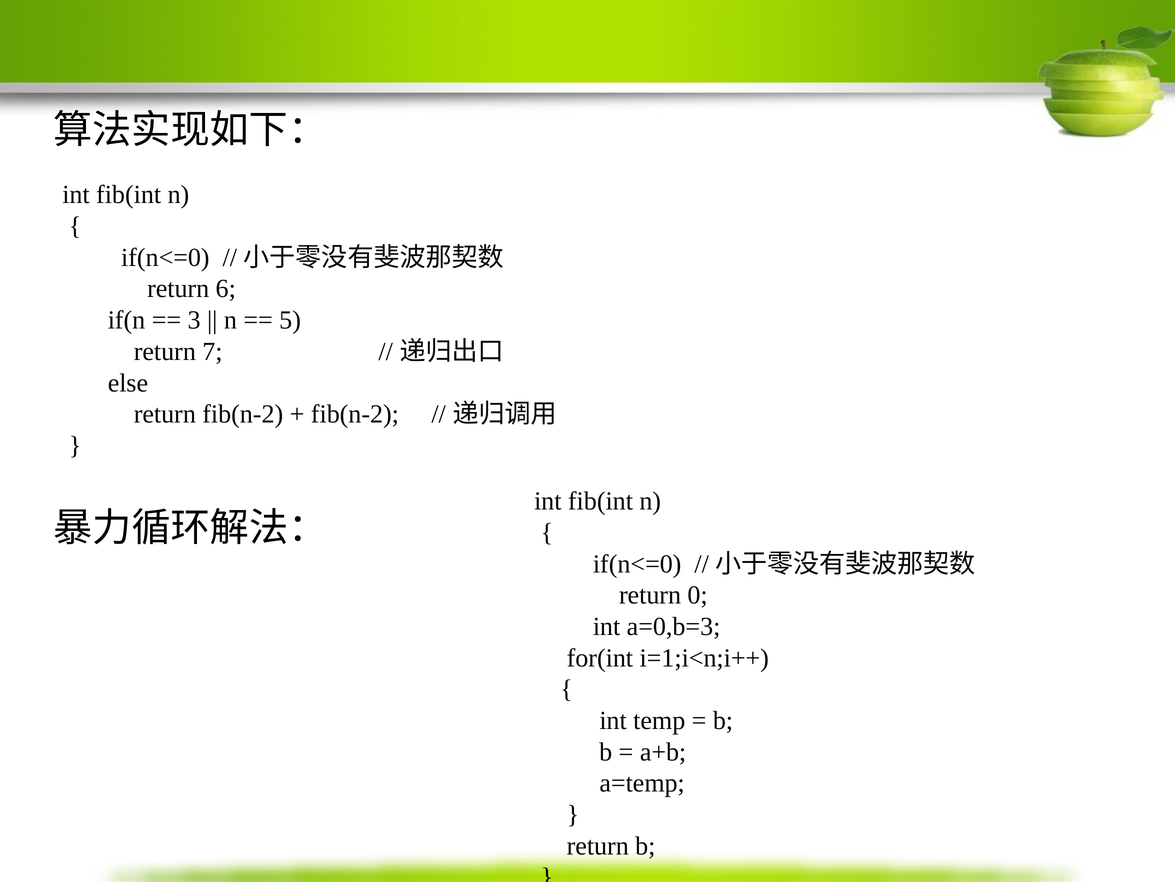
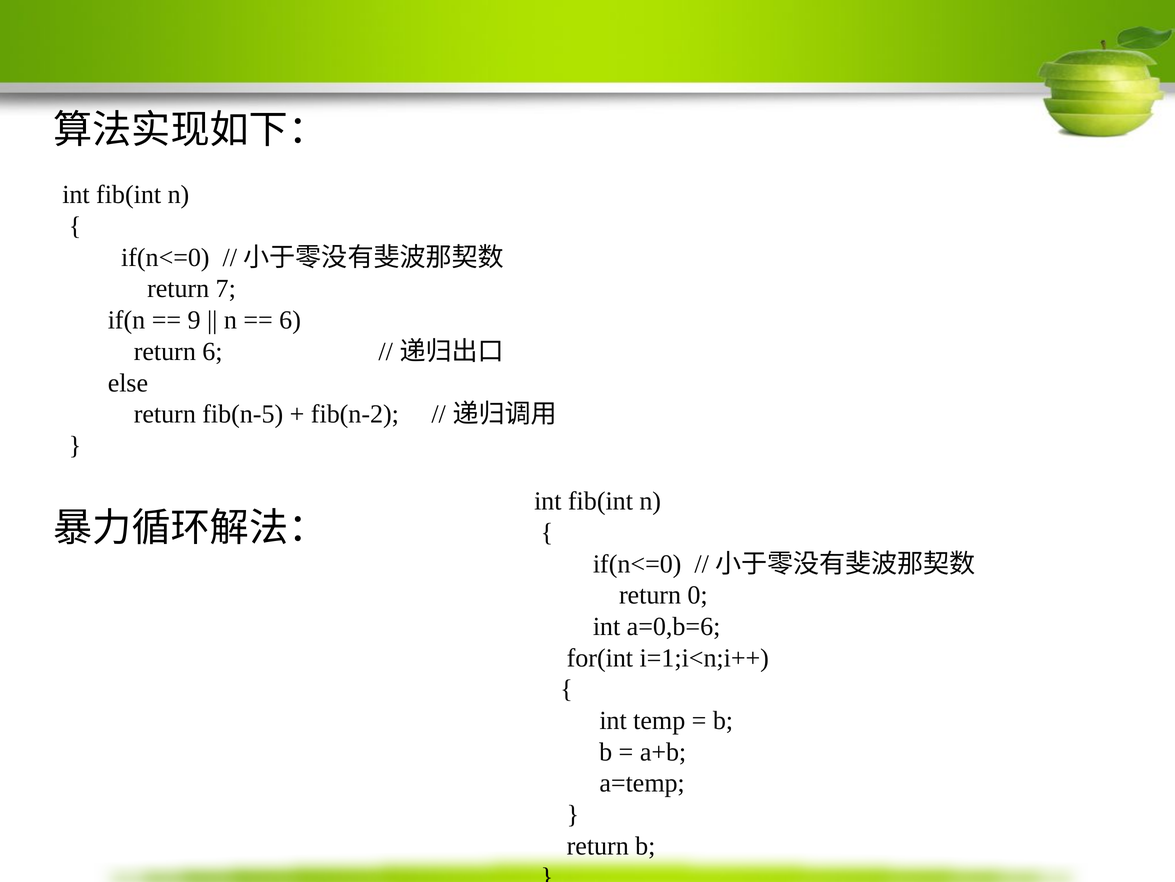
6: 6 -> 7 (226, 289)
3: 3 -> 9 (194, 320)
5: 5 -> 6 (290, 320)
return 7: 7 -> 6 (212, 351)
return fib(n-2: fib(n-2 -> fib(n-5 (243, 414)
a=0,b=3: a=0,b=3 -> a=0,b=6 (674, 626)
